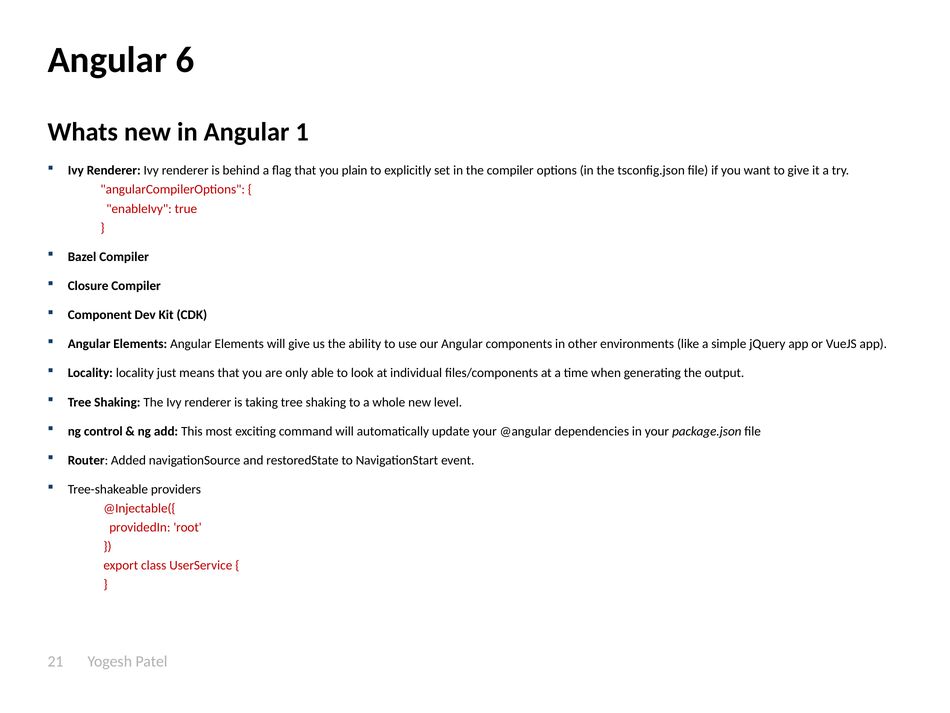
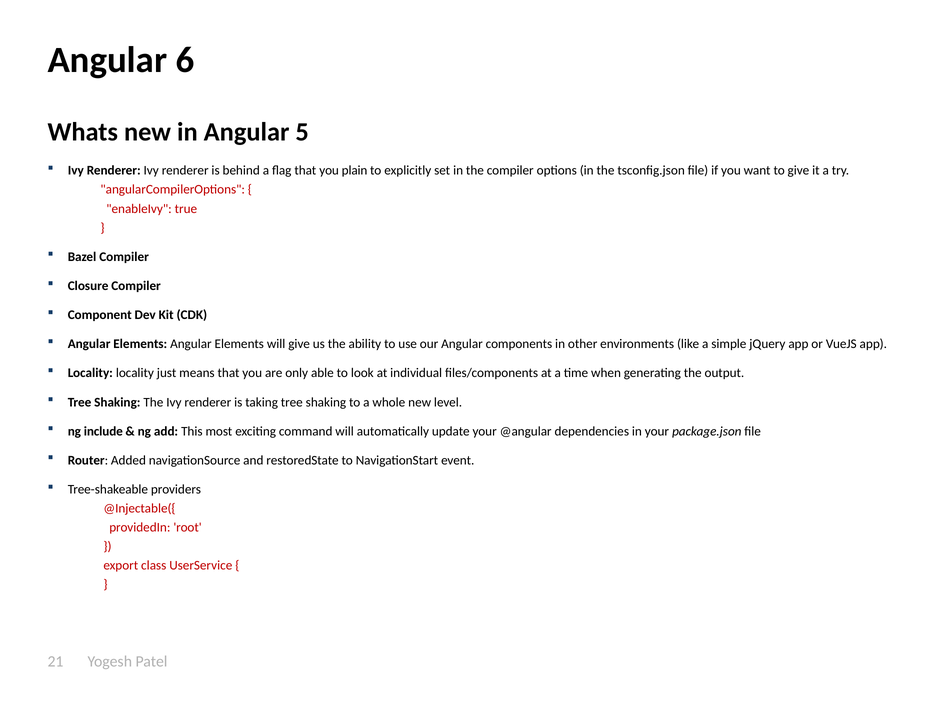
1: 1 -> 5 (302, 132)
control: control -> include (103, 431)
